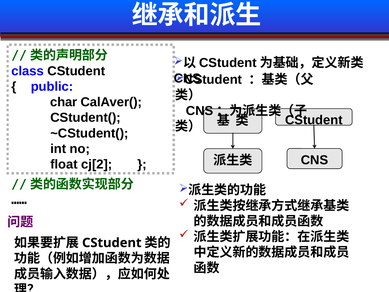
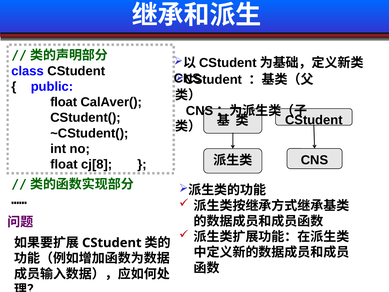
char: char -> float (64, 102)
cj[2: cj[2 -> cj[8 (97, 164)
